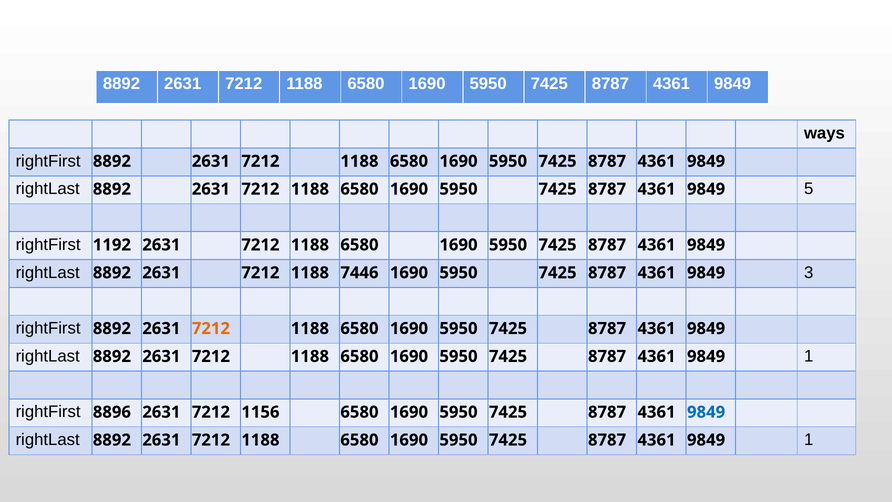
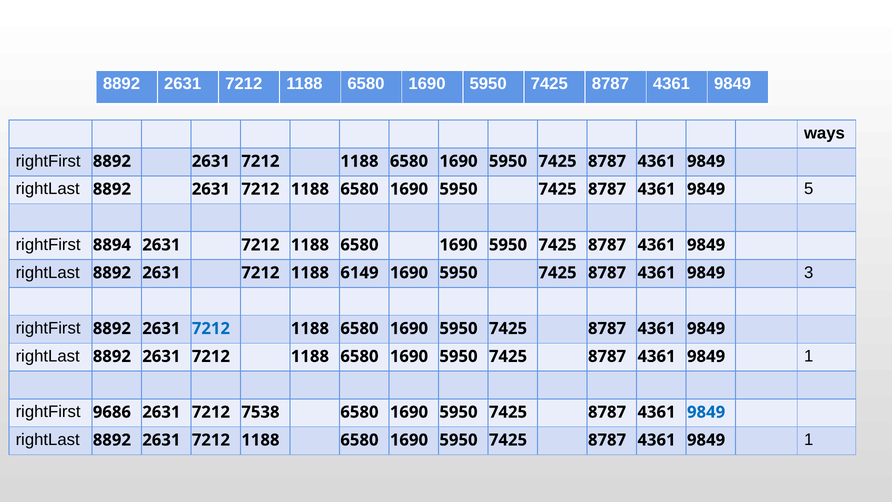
1192: 1192 -> 8894 (112, 245)
7446: 7446 -> 6149 (359, 273)
7212 colour: orange -> blue (211, 328)
8896: 8896 -> 9686 (112, 412)
1156: 1156 -> 7538 (260, 412)
